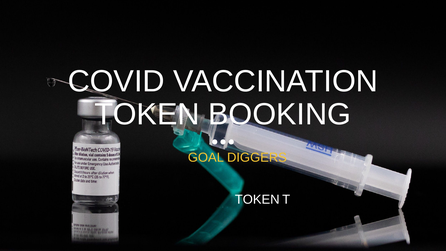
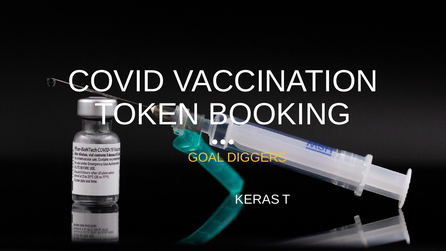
TOKEN: TOKEN -> KERAS (257, 199)
